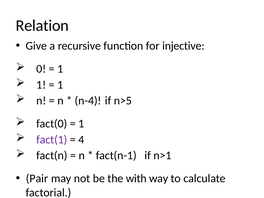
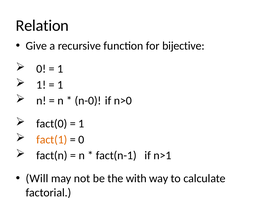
injective: injective -> bijective (183, 46)
n-4: n-4 -> n-0 (88, 101)
n>5: n>5 -> n>0 (123, 101)
fact(1 colour: purple -> orange (52, 140)
4: 4 -> 0 (81, 140)
Pair: Pair -> Will (37, 179)
